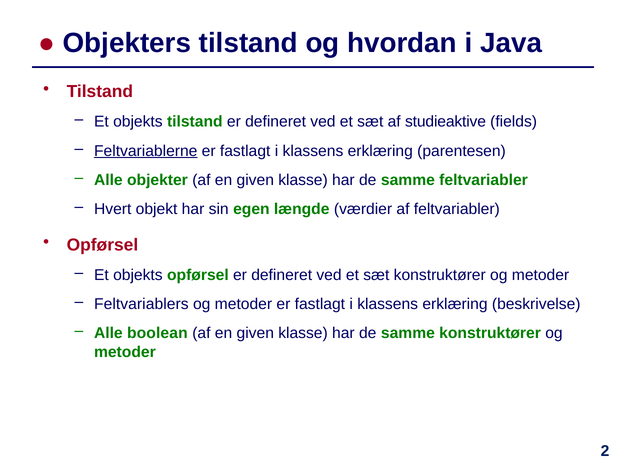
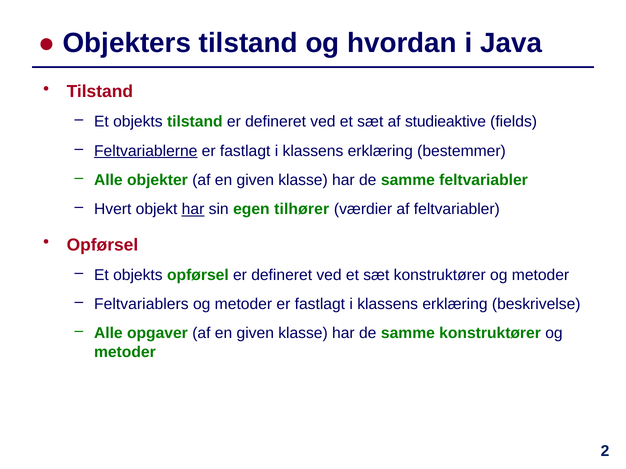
parentesen: parentesen -> bestemmer (462, 151)
har underline: none -> present (193, 210)
længde: længde -> tilhører (302, 210)
boolean: boolean -> opgaver (157, 334)
